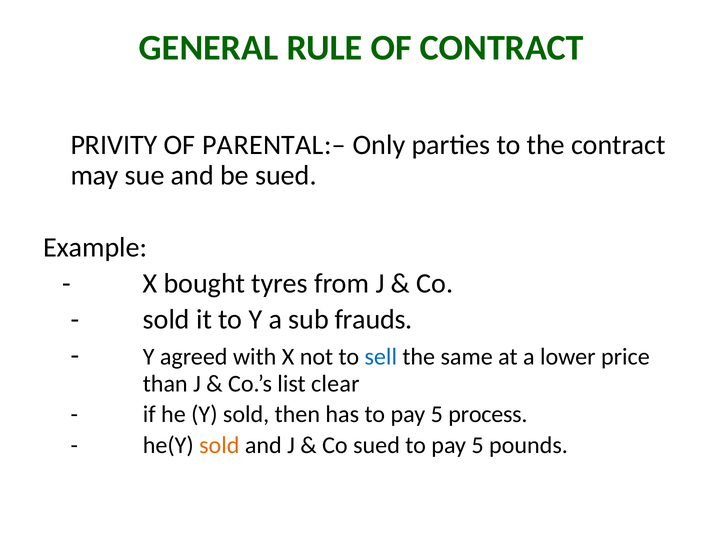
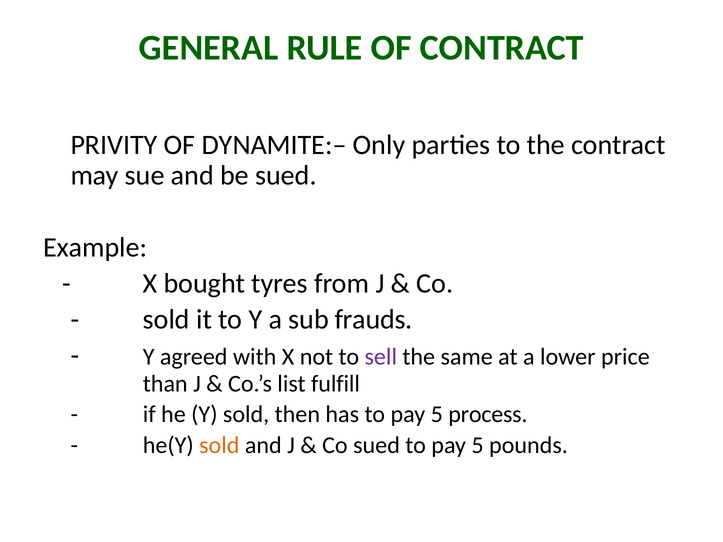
PARENTAL:–: PARENTAL:– -> DYNAMITE:– (274, 145)
sell colour: blue -> purple (381, 357)
clear: clear -> fulfill (335, 384)
